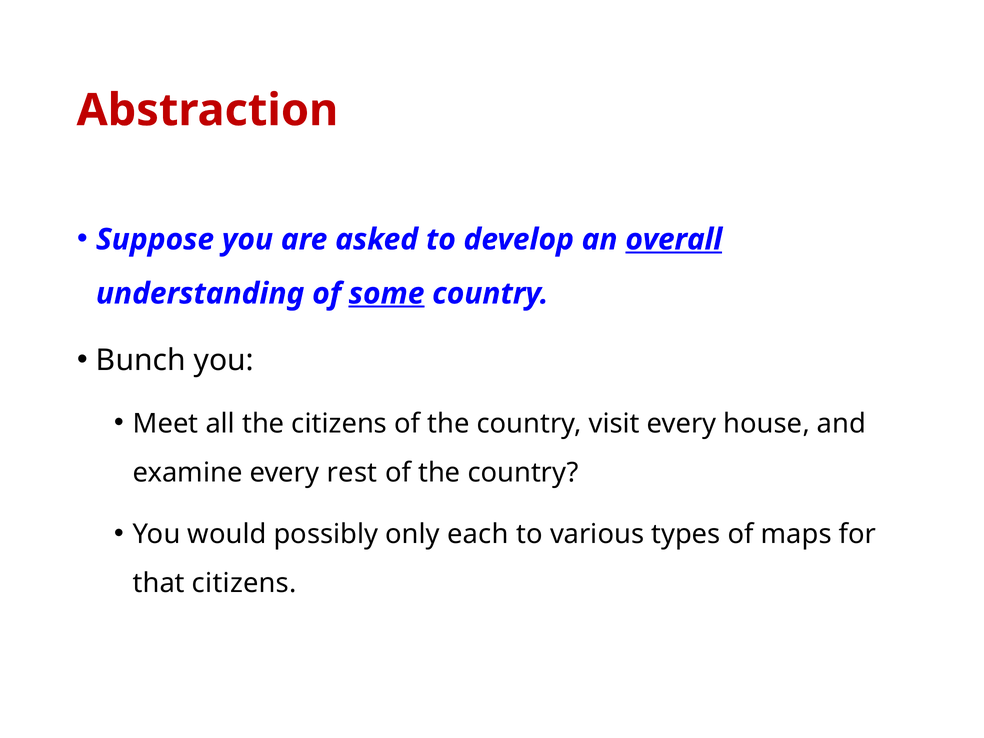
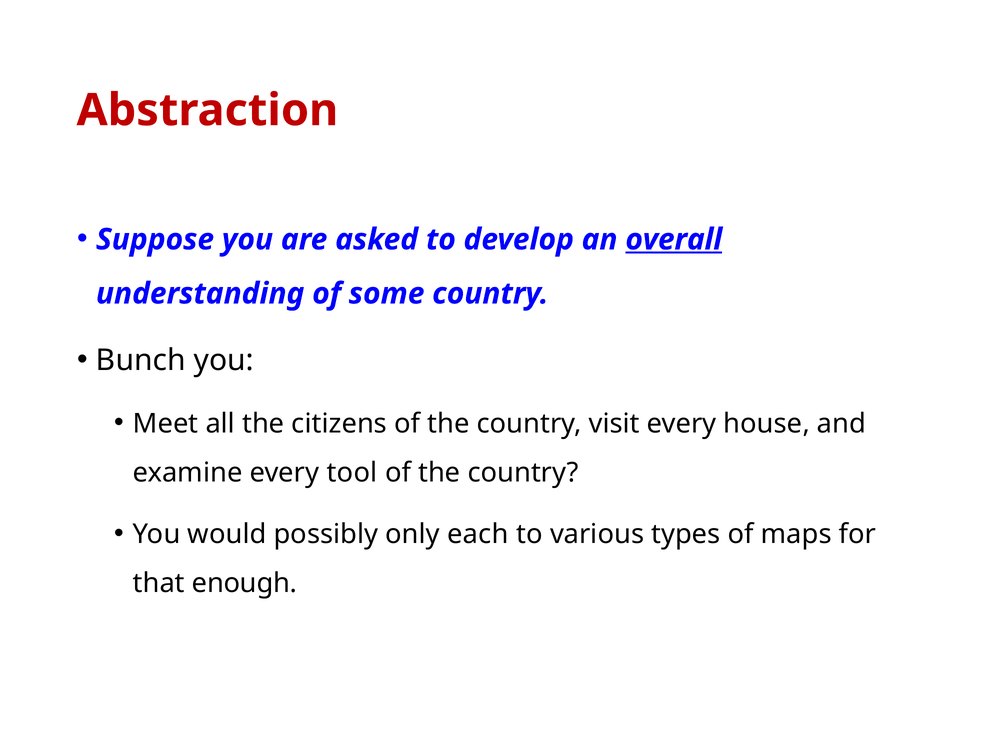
some underline: present -> none (387, 294)
rest: rest -> tool (352, 473)
that citizens: citizens -> enough (245, 583)
